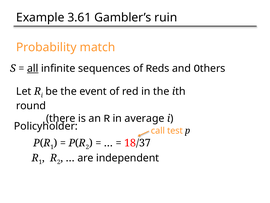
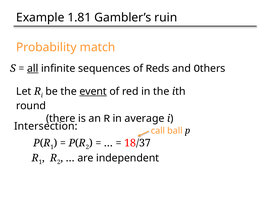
3.61: 3.61 -> 1.81 (79, 17)
event underline: none -> present (93, 91)
Policyholder: Policyholder -> Intersection (46, 126)
test: test -> ball (175, 130)
